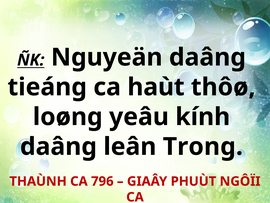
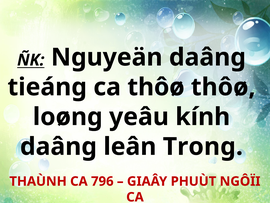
ca haùt: haùt -> thôø (156, 87)
